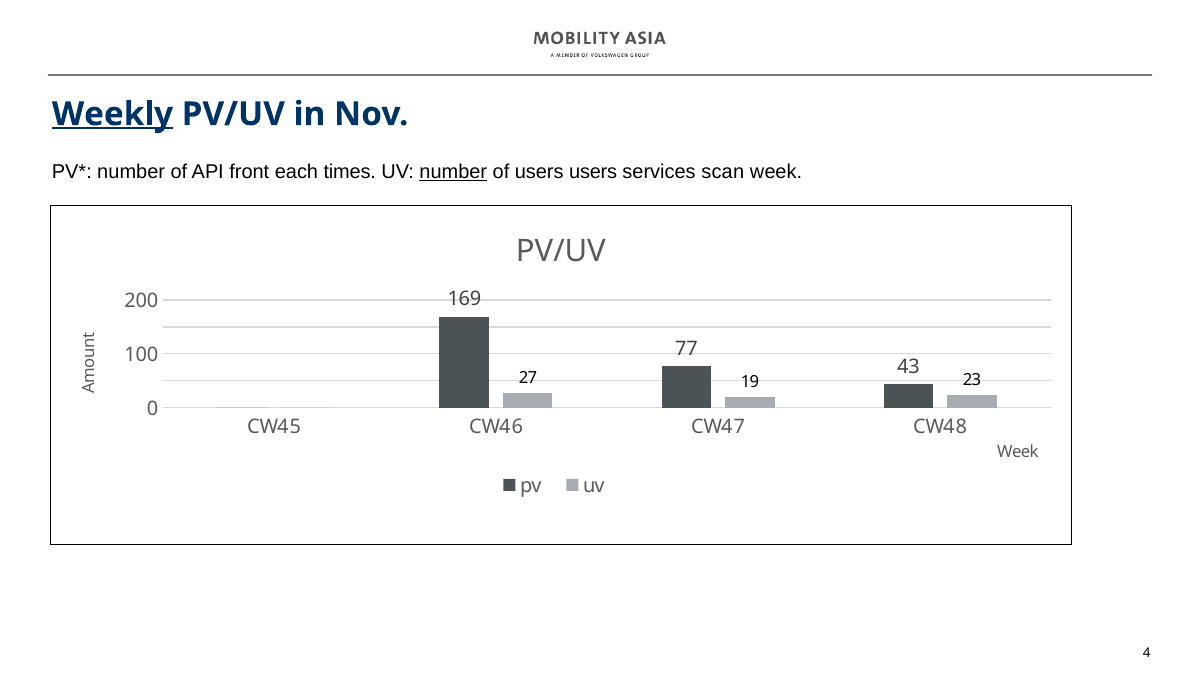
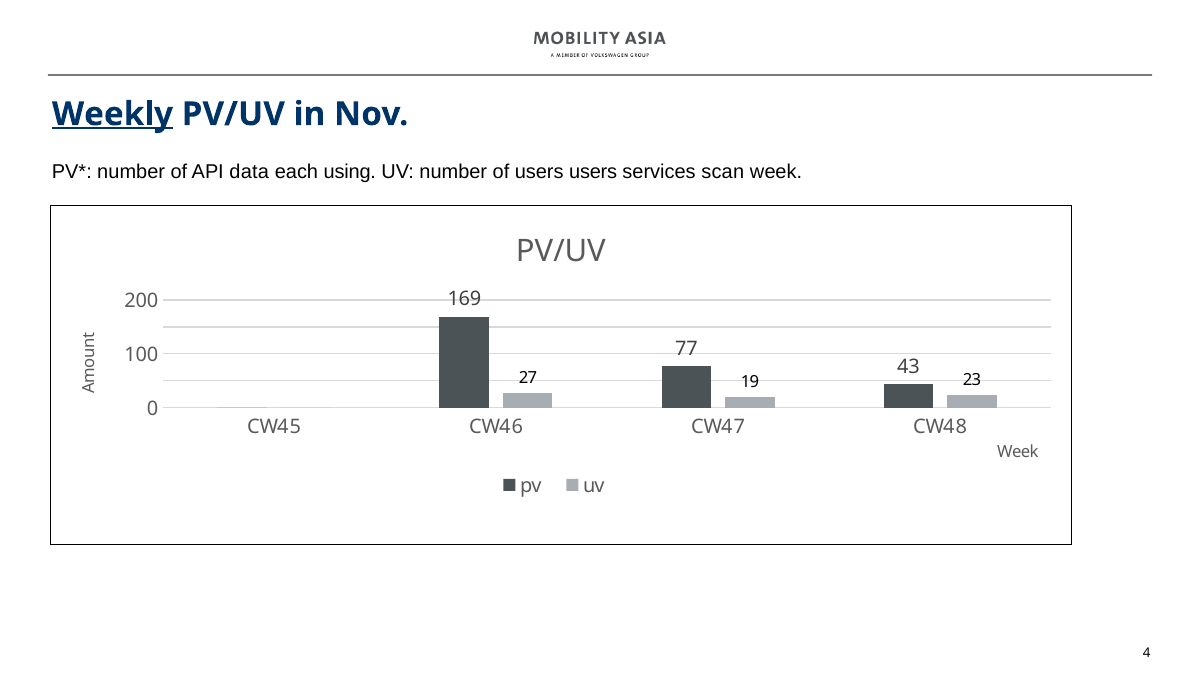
front: front -> data (249, 172)
times: times -> using (350, 172)
number underline: present -> none (453, 172)
